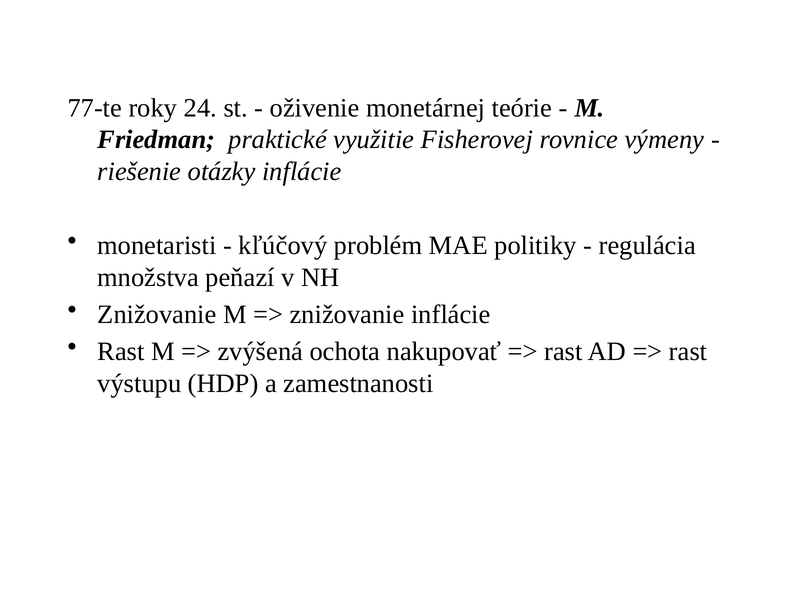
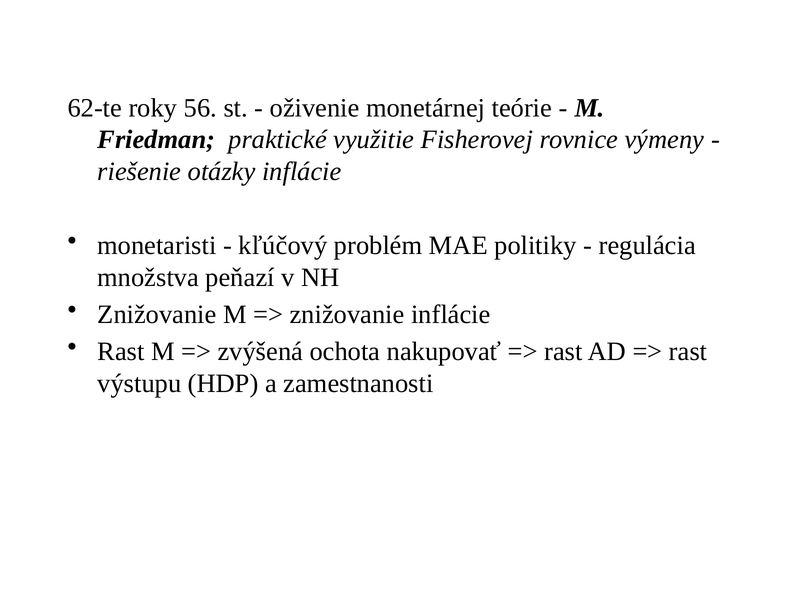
77-te: 77-te -> 62-te (95, 108)
24: 24 -> 56 (200, 108)
